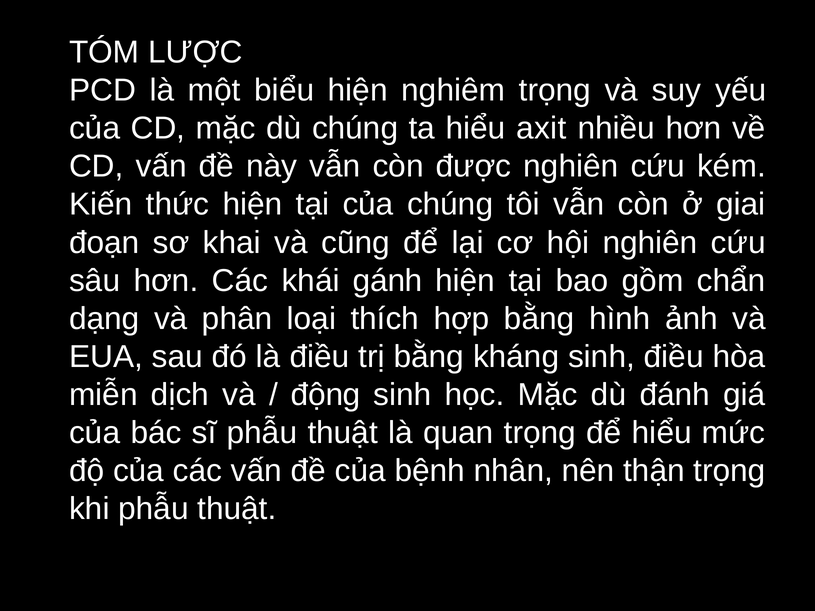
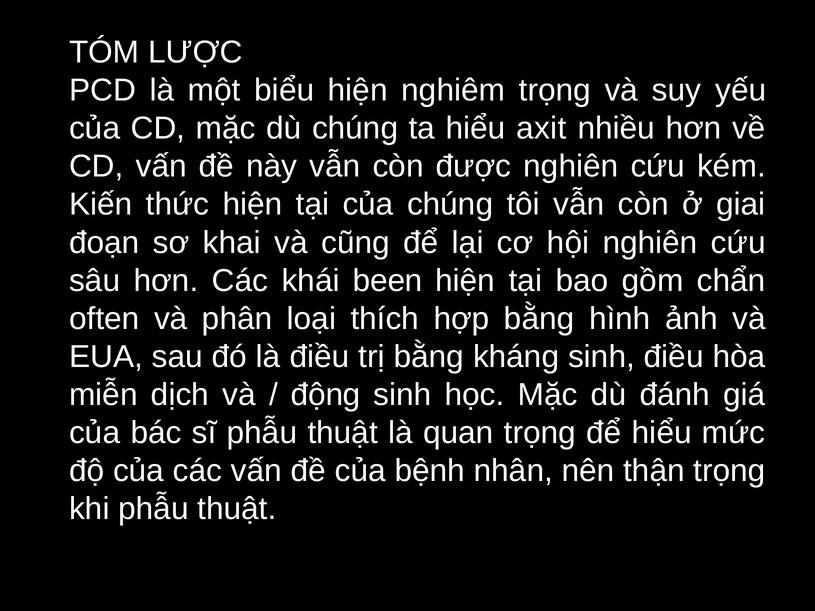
gánh: gánh -> been (388, 281)
dạng: dạng -> often (104, 319)
